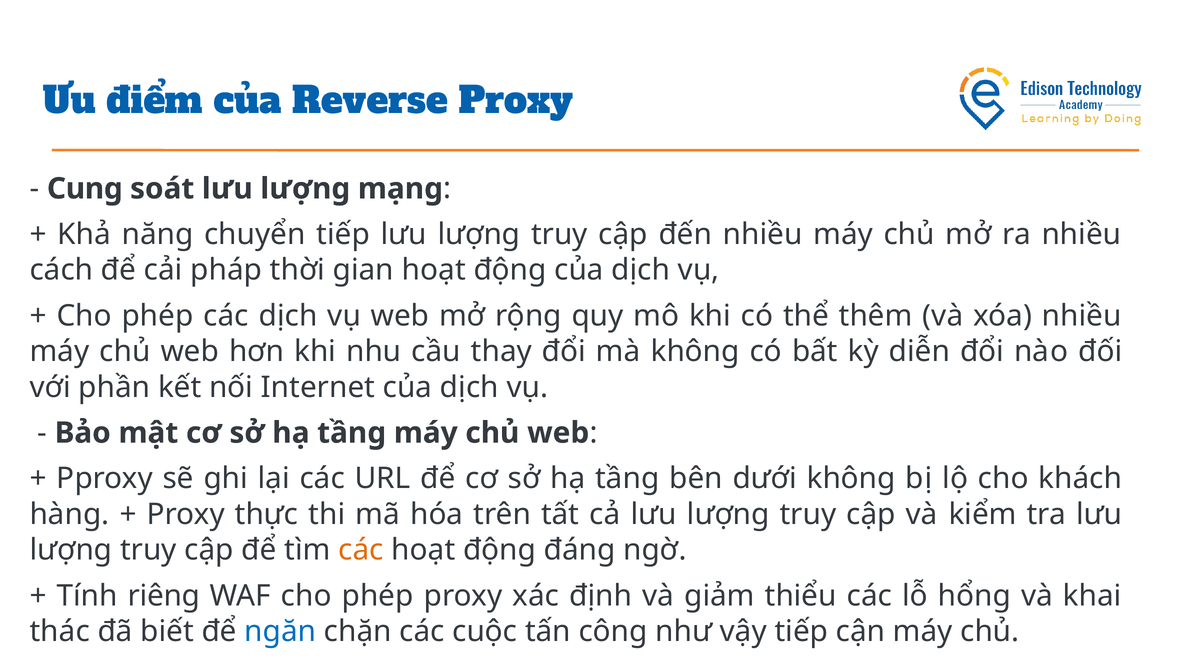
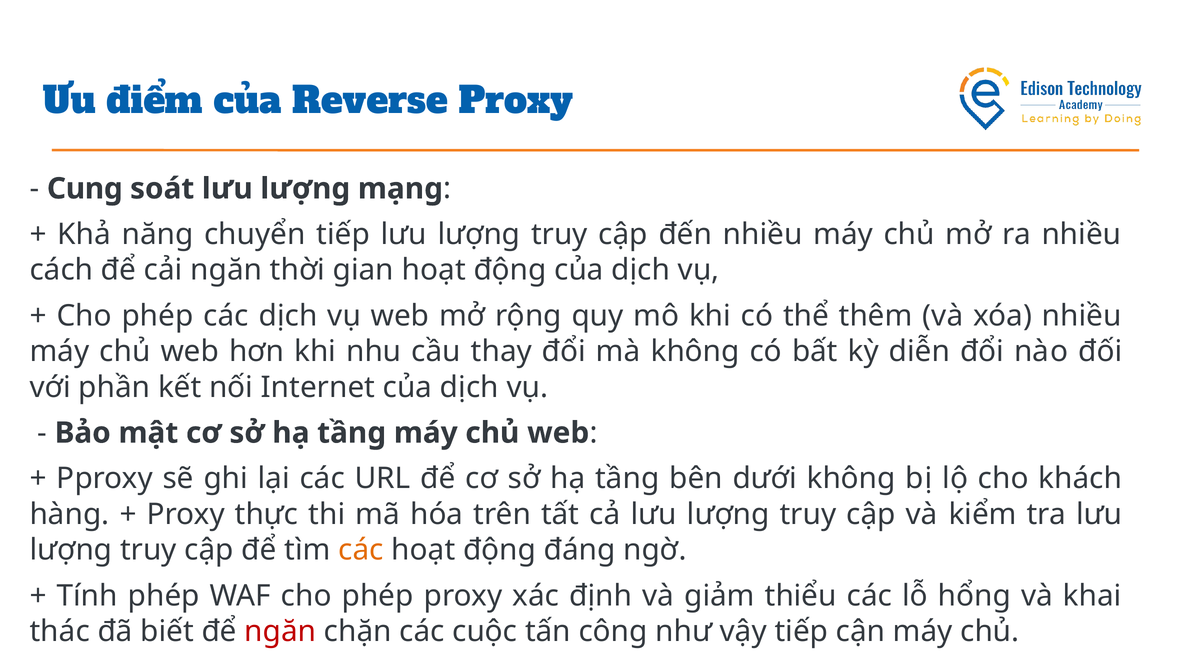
cải pháp: pháp -> ngăn (226, 270)
Tính riêng: riêng -> phép (164, 596)
ngăn colour: blue -> red (280, 631)
